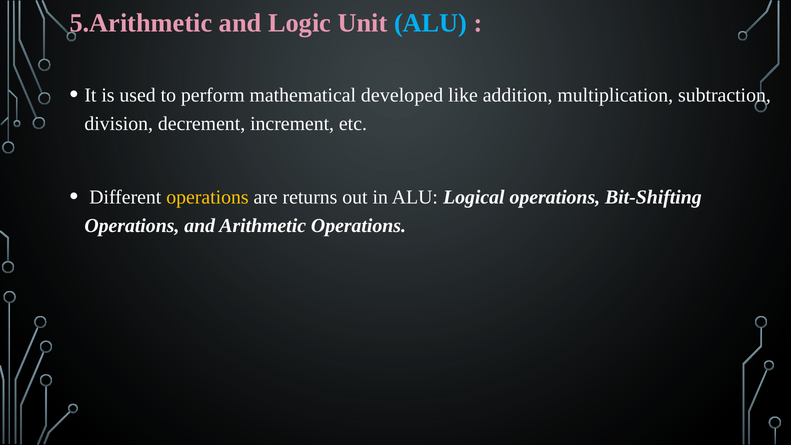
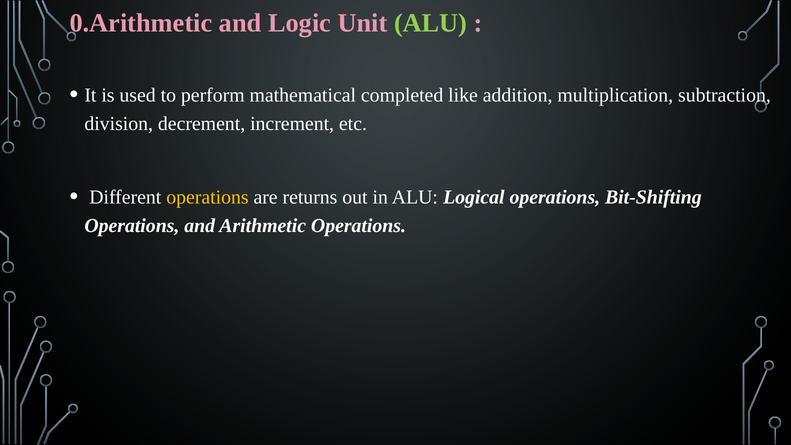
5.Arithmetic: 5.Arithmetic -> 0.Arithmetic (141, 23)
ALU colour: light blue -> light green (431, 23)
developed: developed -> completed (402, 95)
